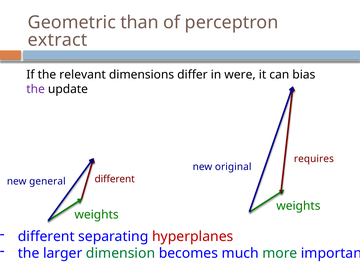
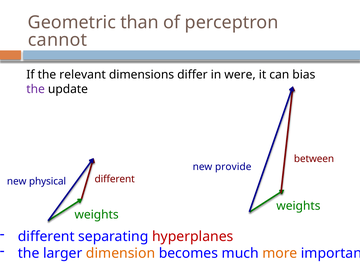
extract: extract -> cannot (58, 40)
requires: requires -> between (314, 159)
original: original -> provide (233, 167)
general: general -> physical (48, 181)
dimension colour: green -> orange (121, 253)
more colour: green -> orange (280, 253)
